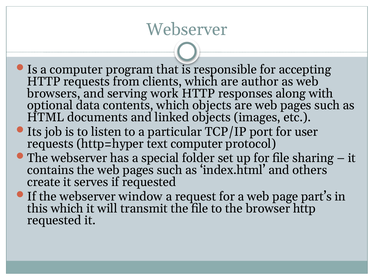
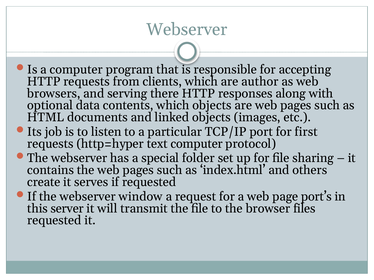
work: work -> there (165, 94)
user: user -> first (306, 132)
part’s: part’s -> port’s (316, 197)
this which: which -> server (67, 209)
browser http: http -> files (304, 209)
